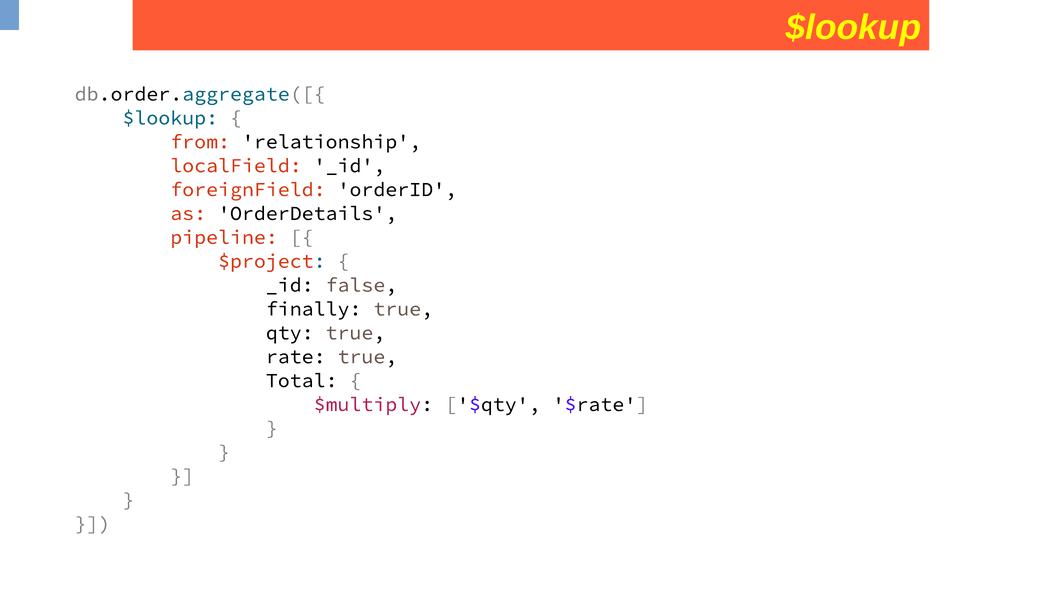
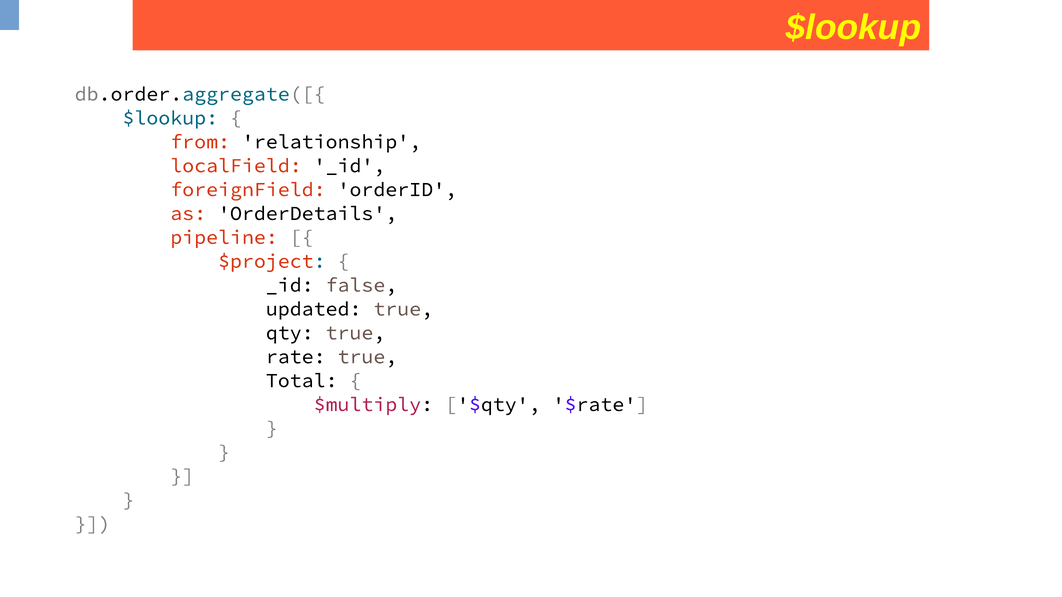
finally: finally -> updated (314, 309)
